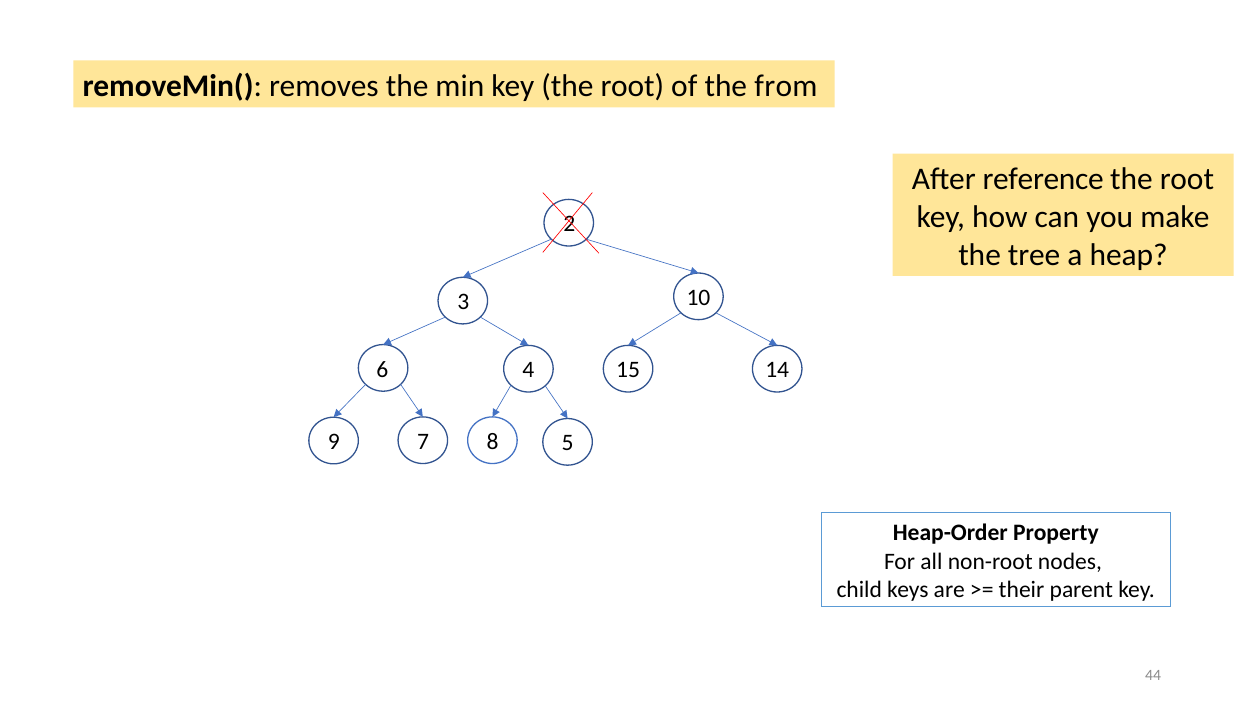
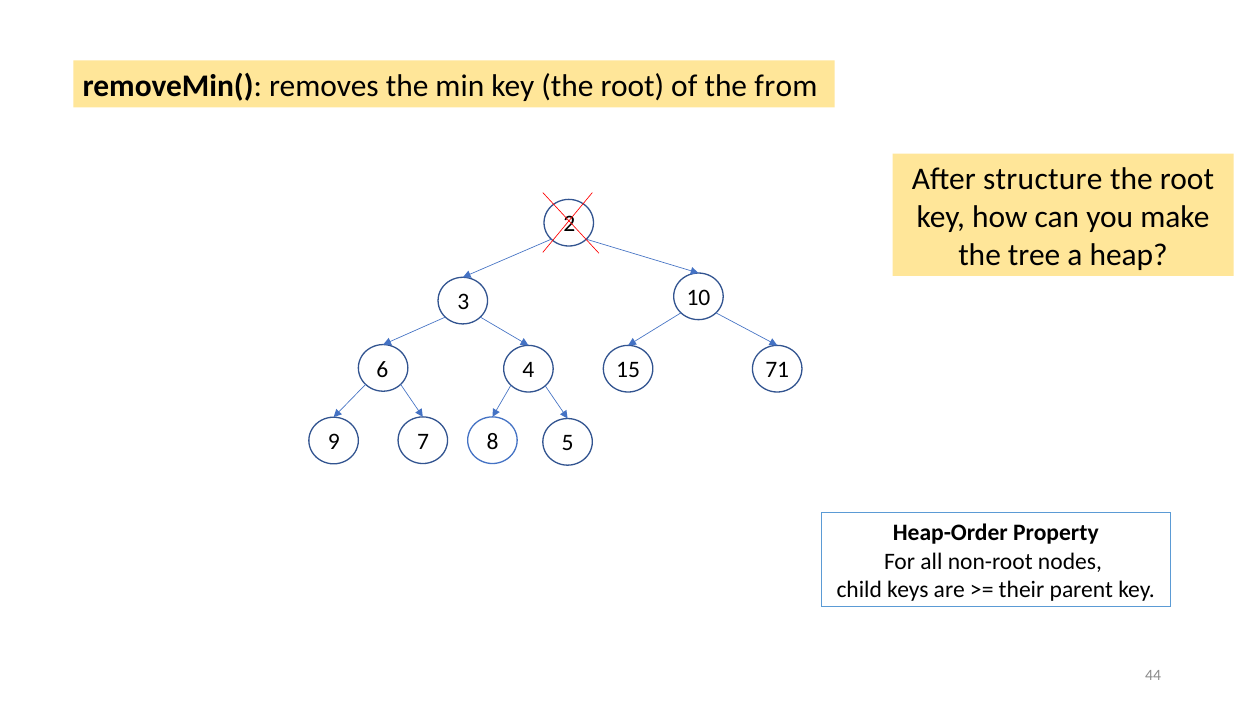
reference: reference -> structure (1043, 179)
14: 14 -> 71 (777, 370)
